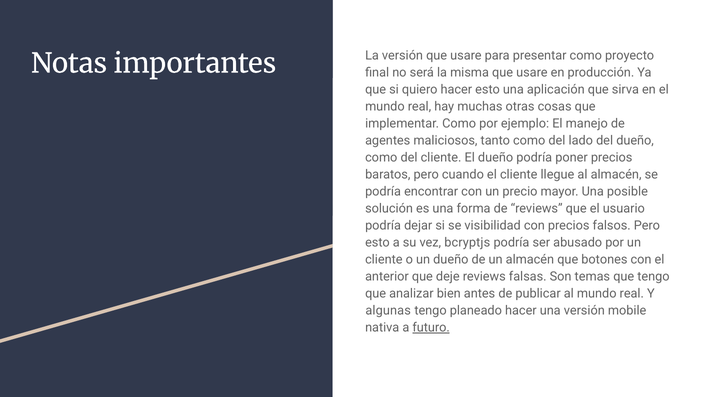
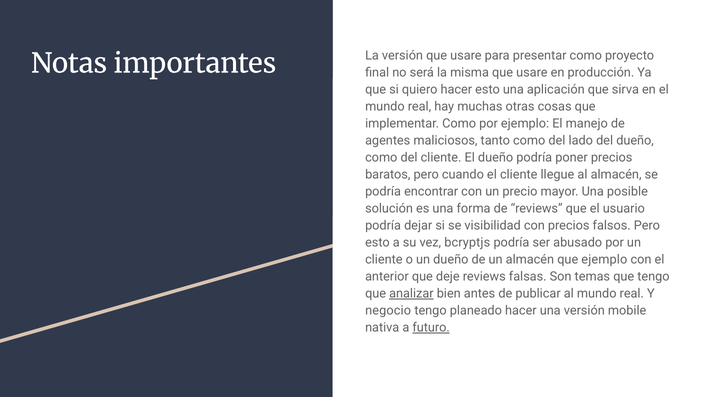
que botones: botones -> ejemplo (604, 259)
analizar underline: none -> present (411, 293)
algunas: algunas -> negocio (388, 310)
